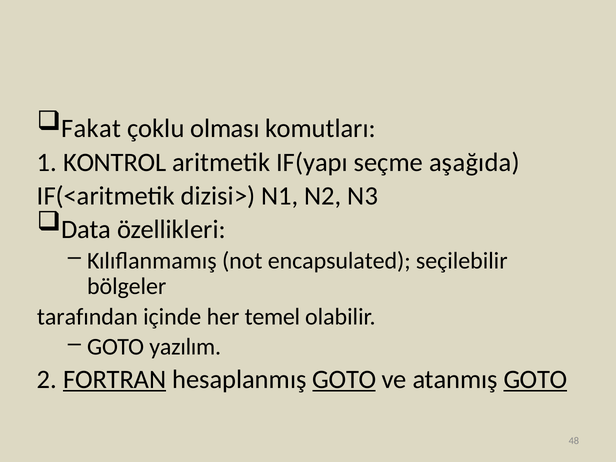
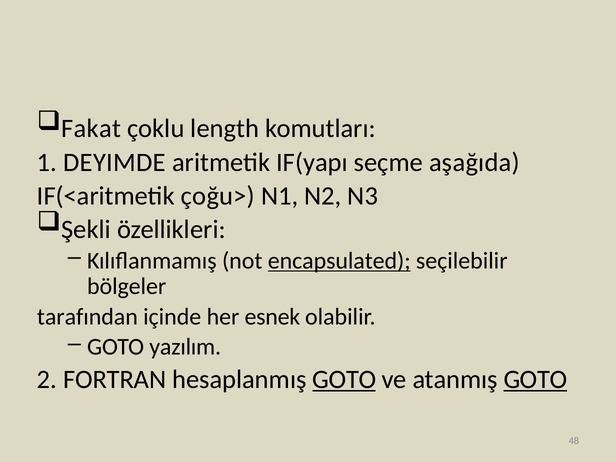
olması: olması -> length (225, 129)
KONTROL: KONTROL -> DEYIMDE (114, 162)
dizisi>: dizisi> -> çoğu> (218, 196)
Data: Data -> Şekli (86, 229)
encapsulated underline: none -> present (339, 261)
temel: temel -> esnek (272, 317)
FORTRAN underline: present -> none (115, 379)
